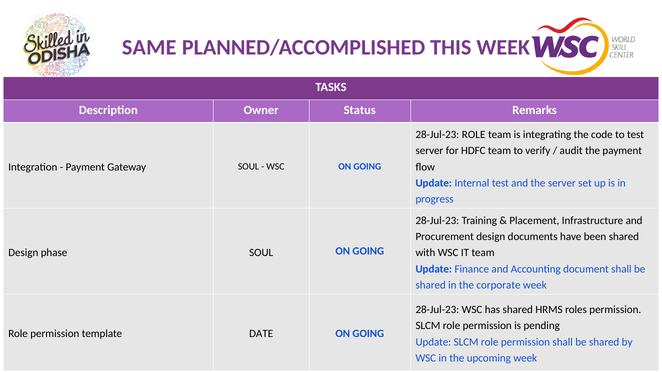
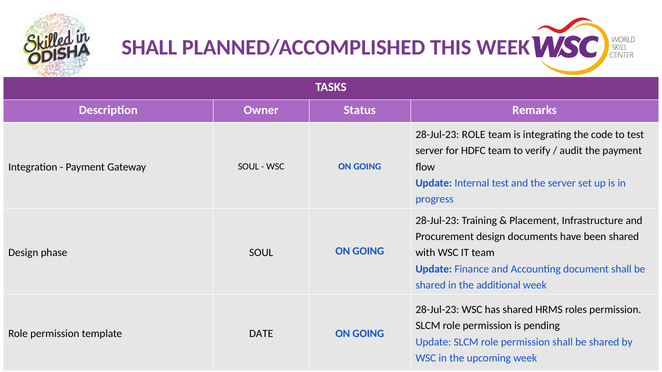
SAME: SAME -> SHALL (149, 47)
corporate: corporate -> additional (499, 285)
